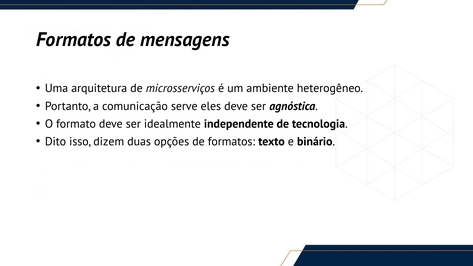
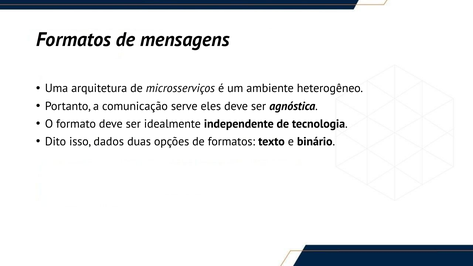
dizem: dizem -> dados (109, 142)
